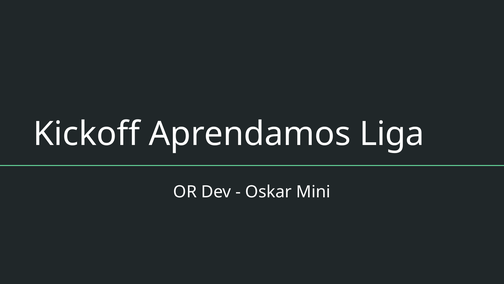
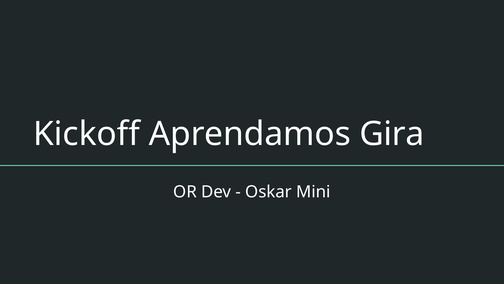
Liga: Liga -> Gira (392, 134)
